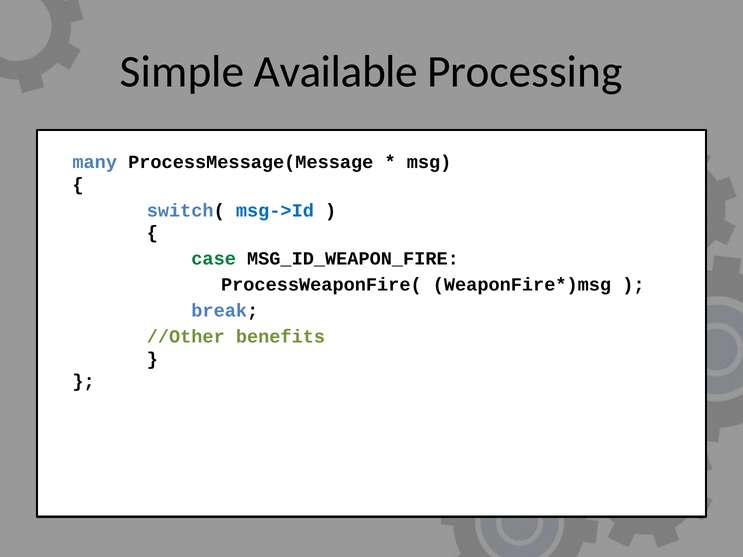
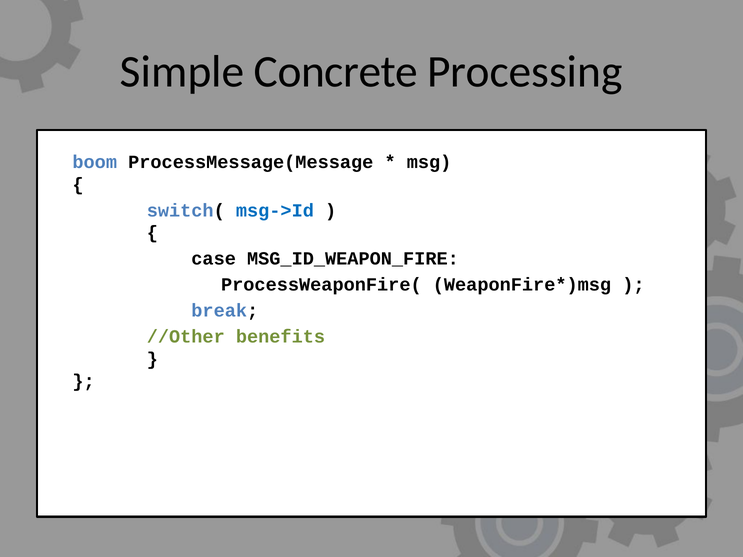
Available: Available -> Concrete (336, 72)
many: many -> boom (95, 162)
case colour: green -> black (214, 259)
